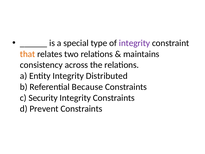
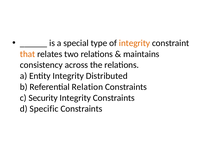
integrity colour: purple -> orange (134, 43)
Because: Because -> Relation (87, 87)
Prevent: Prevent -> Specific (44, 109)
